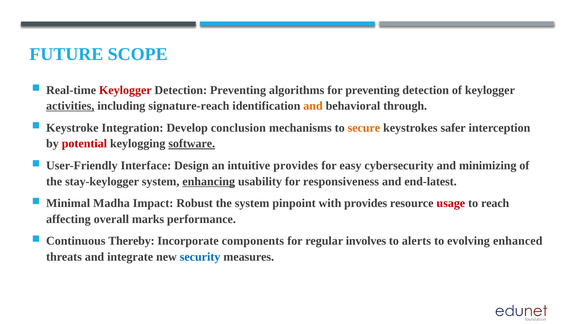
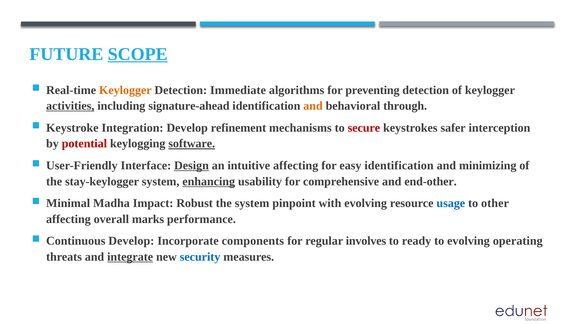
SCOPE underline: none -> present (138, 54)
Keylogger colour: red -> orange (125, 90)
Detection Preventing: Preventing -> Immediate (238, 90)
signature-reach: signature-reach -> signature-ahead (189, 106)
conclusion: conclusion -> refinement (238, 128)
secure colour: orange -> red (364, 128)
Design underline: none -> present (191, 165)
intuitive provides: provides -> affecting (296, 165)
easy cybersecurity: cybersecurity -> identification (399, 165)
responsiveness: responsiveness -> comprehensive (341, 181)
end-latest: end-latest -> end-other (431, 181)
with provides: provides -> evolving (366, 203)
usage colour: red -> blue (451, 203)
reach: reach -> other (495, 203)
Continuous Thereby: Thereby -> Develop (131, 241)
alerts: alerts -> ready (417, 241)
enhanced: enhanced -> operating (518, 241)
integrate underline: none -> present (130, 256)
